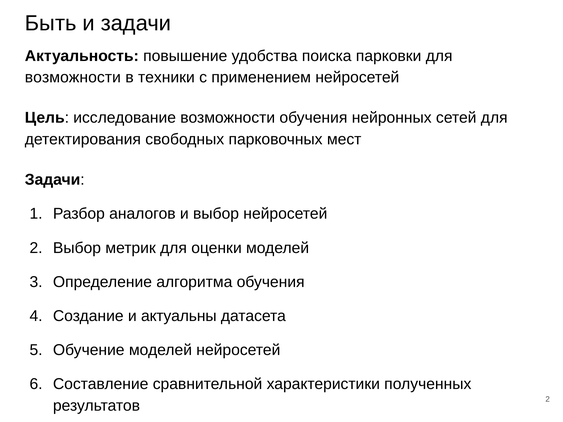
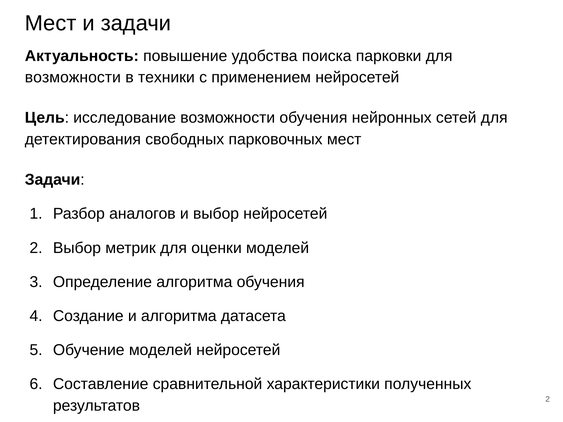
Быть: Быть -> Мест (51, 23)
и актуальны: актуальны -> алгоритма (179, 316)
